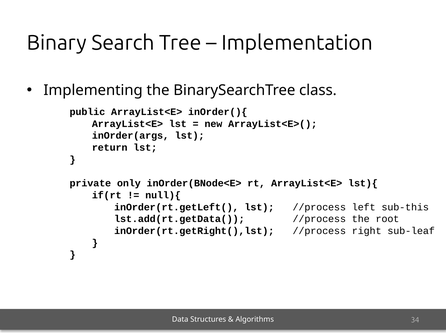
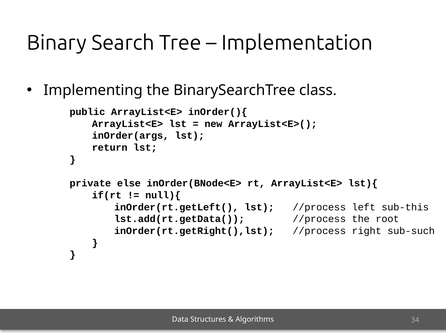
only: only -> else (129, 183)
sub-leaf: sub-leaf -> sub-such (411, 231)
